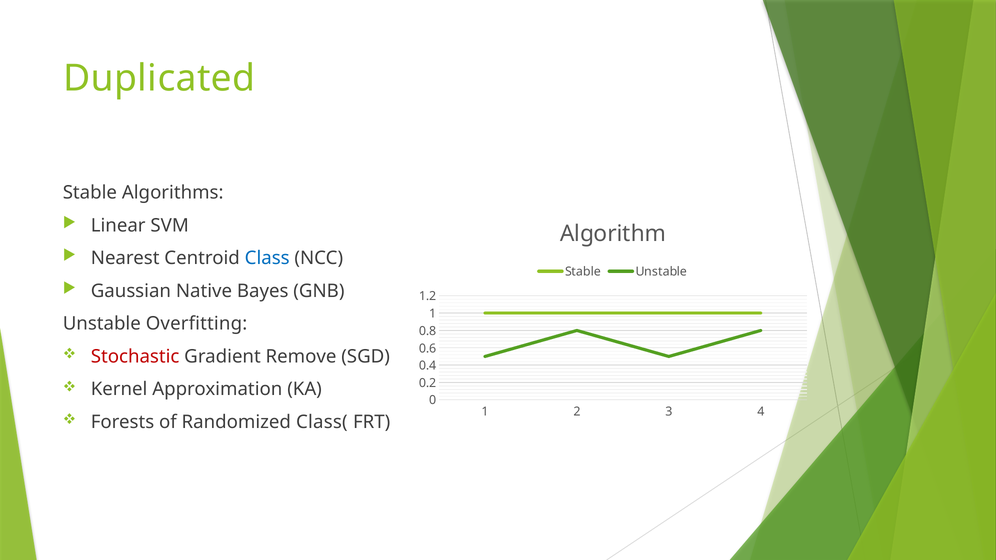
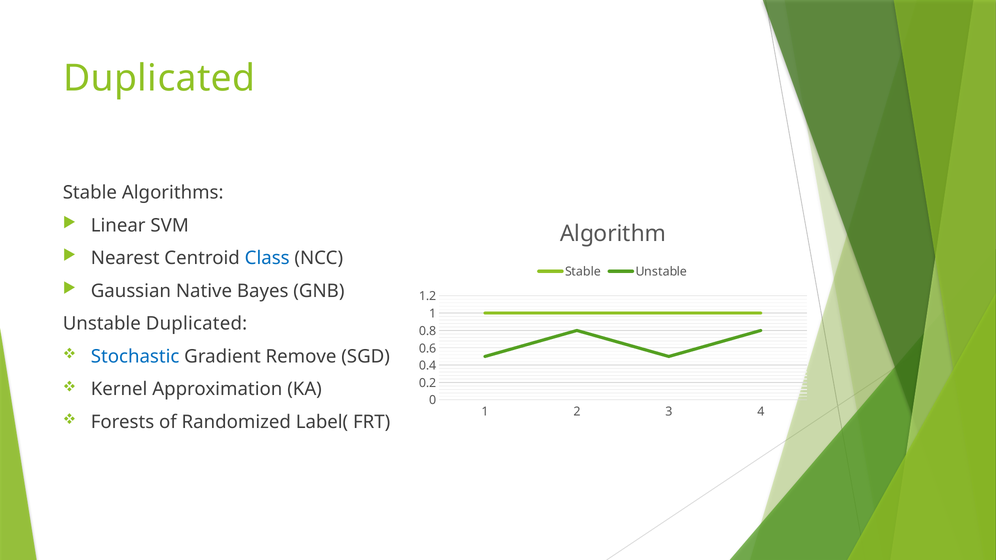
Unstable Overfitting: Overfitting -> Duplicated (197, 324)
Stochastic colour: red -> blue (135, 357)
Class(: Class( -> Label( (322, 422)
